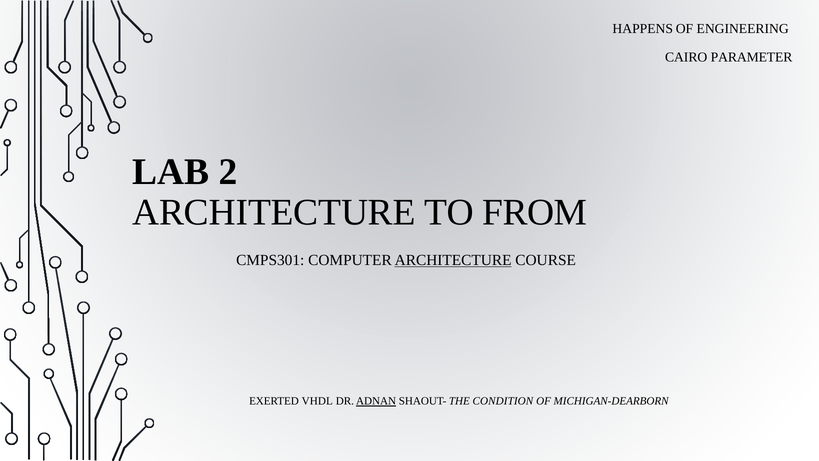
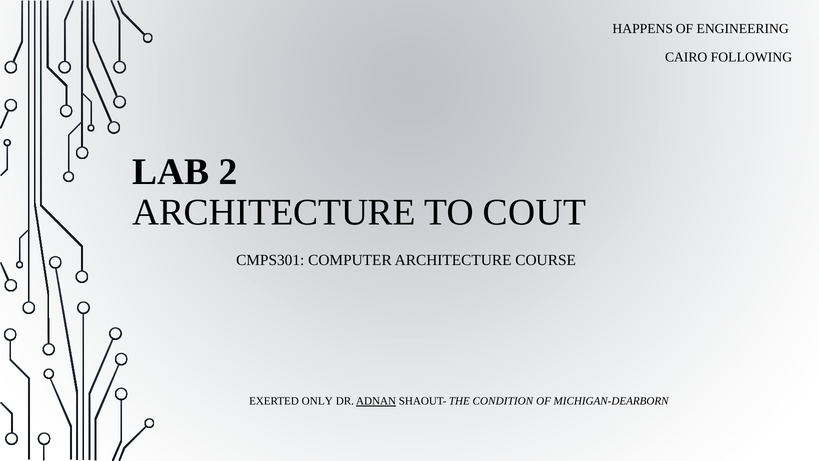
PARAMETER: PARAMETER -> FOLLOWING (751, 57)
FROM: FROM -> COUT (534, 212)
ARCHITECTURE underline: present -> none (453, 260)
VHDL: VHDL -> ONLY (317, 401)
